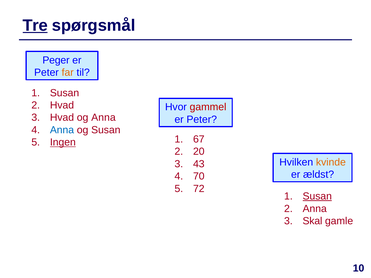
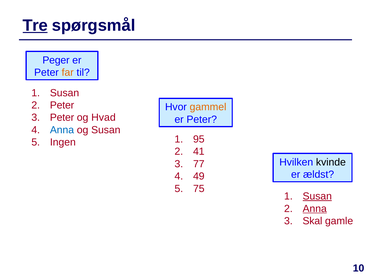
Hvad: Hvad -> Peter (62, 105)
gammel colour: red -> orange (208, 107)
Hvad: Hvad -> Peter (62, 118)
og Anna: Anna -> Hvad (103, 118)
67: 67 -> 95 (199, 139)
Ingen underline: present -> none (63, 142)
20: 20 -> 41 (199, 152)
kvinde colour: orange -> black (331, 162)
43: 43 -> 77 (199, 164)
70: 70 -> 49 (199, 176)
72: 72 -> 75 (199, 189)
Anna underline: none -> present (315, 209)
